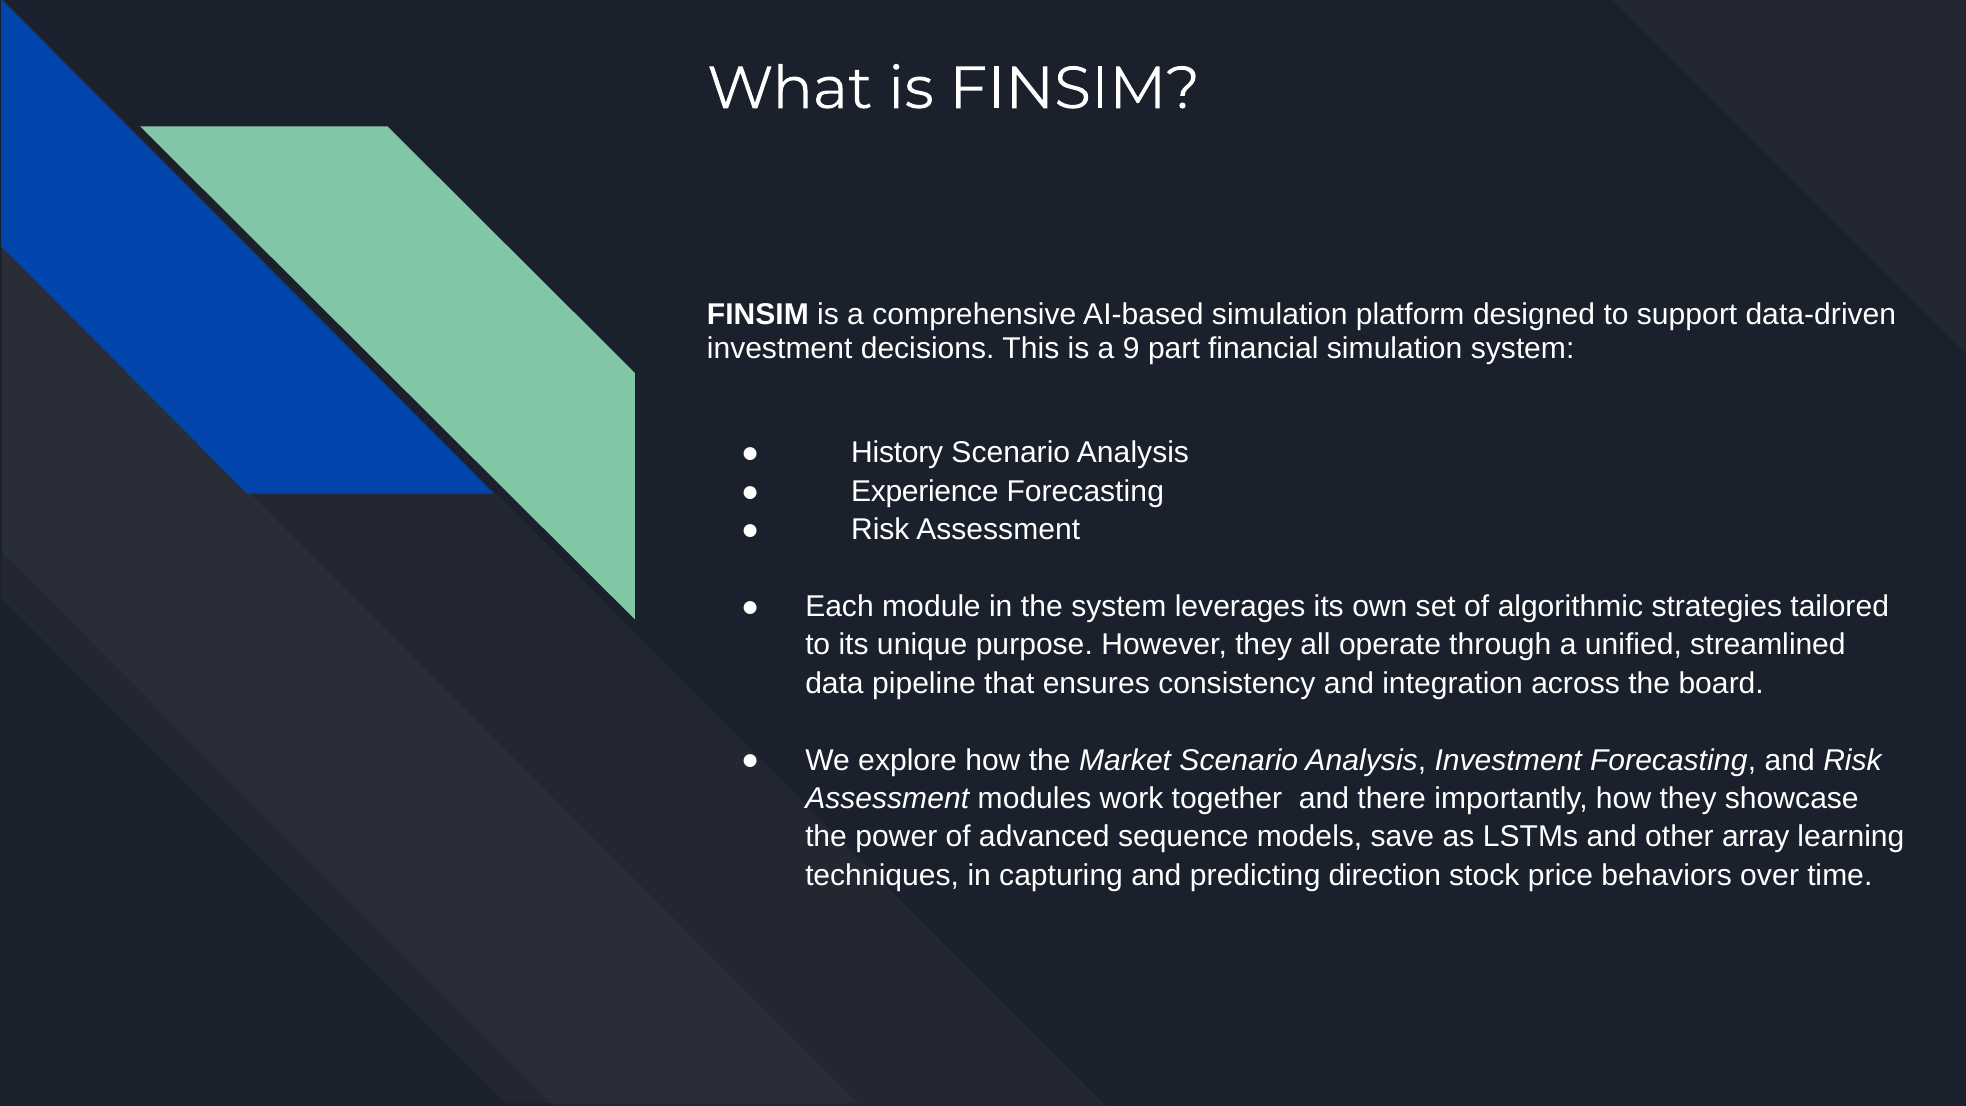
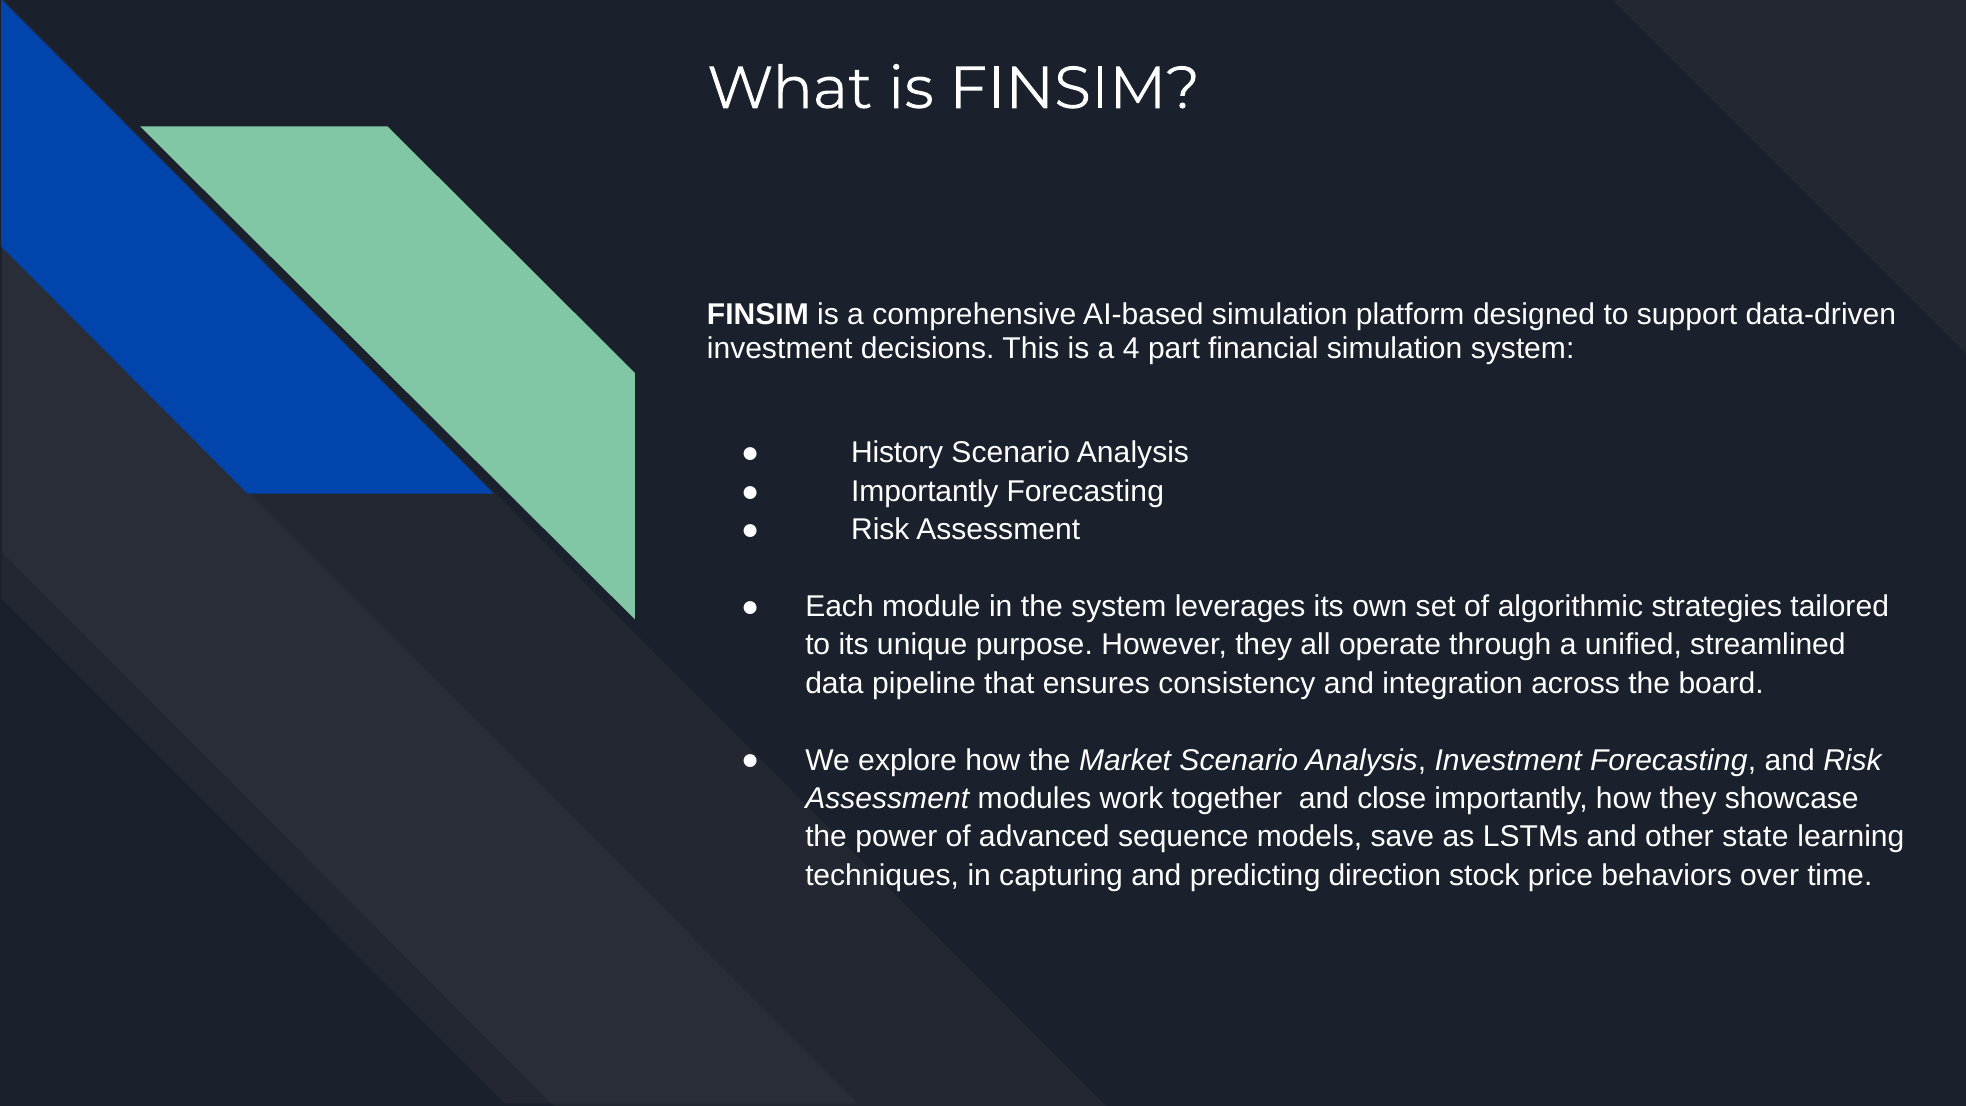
9: 9 -> 4 (1131, 348)
Experience: Experience -> Importantly (925, 491)
there: there -> close (1392, 799)
array: array -> state (1755, 837)
